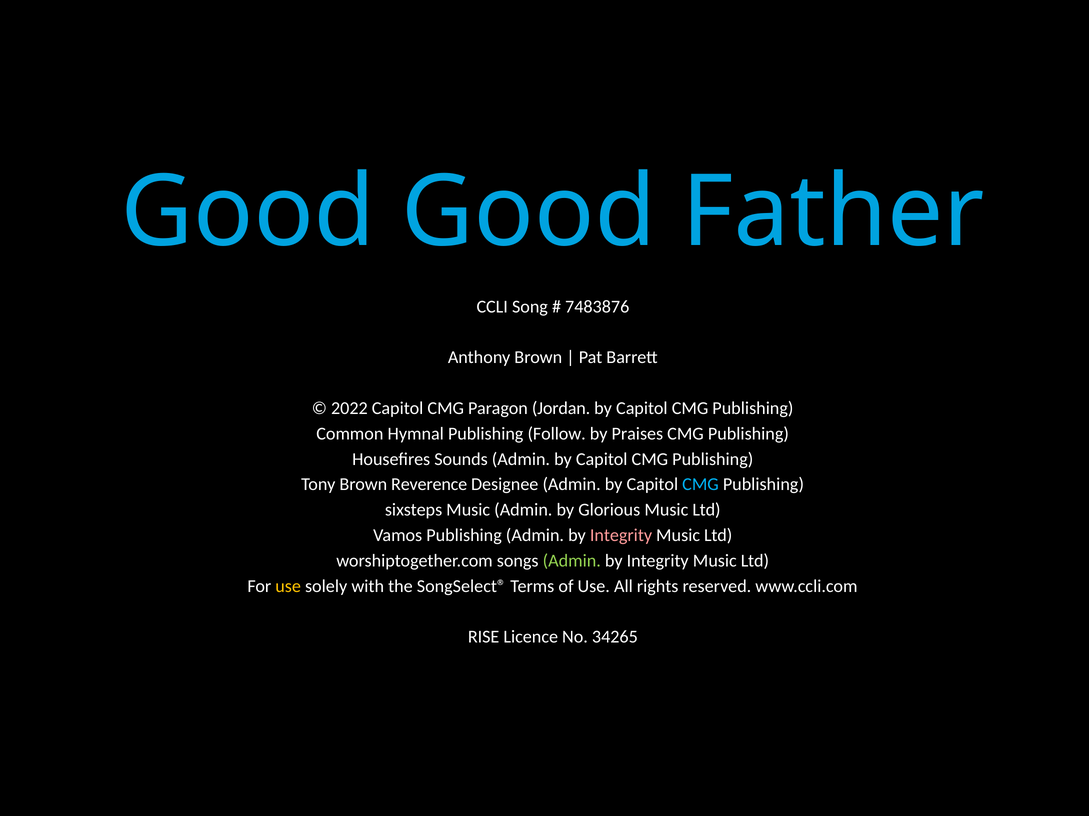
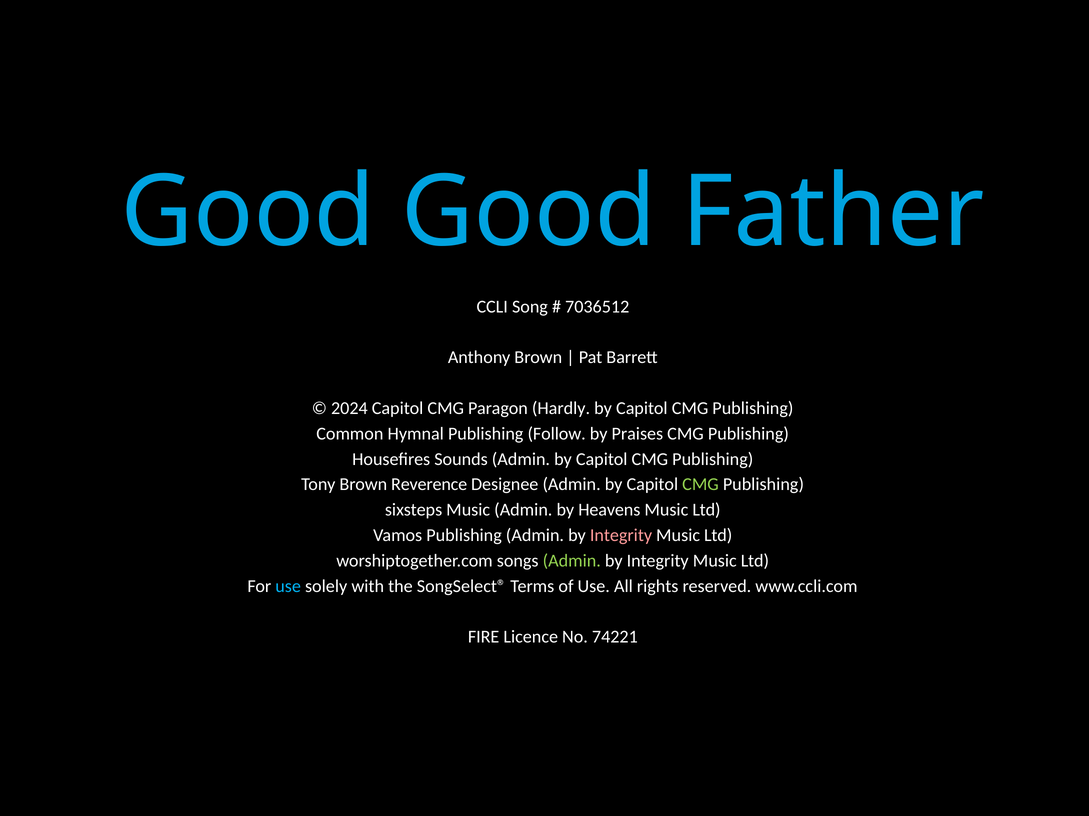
7483876: 7483876 -> 7036512 (597, 307)
2022: 2022 -> 2024 (349, 409)
Jordan: Jordan -> Hardly (561, 409)
CMG colour: light blue -> light green (701, 485)
Glorious: Glorious -> Heavens (609, 510)
use colour: yellow -> light blue (288, 587)
RISE: RISE -> FIRE (484, 637)
34265: 34265 -> 74221 (615, 637)
